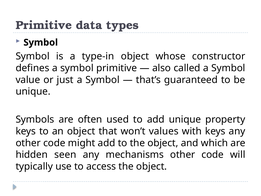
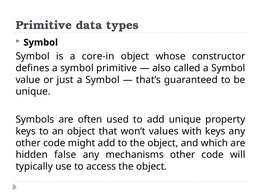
type-in: type-in -> core-in (98, 56)
seen: seen -> false (65, 155)
